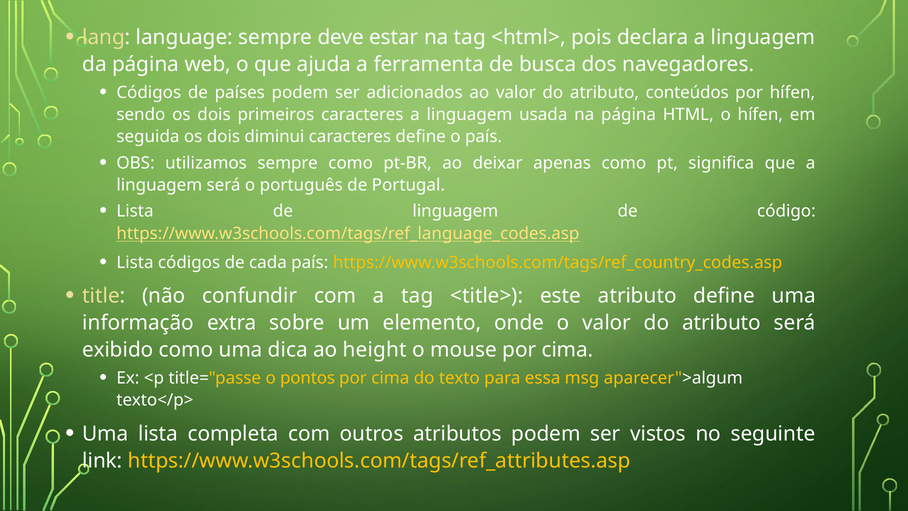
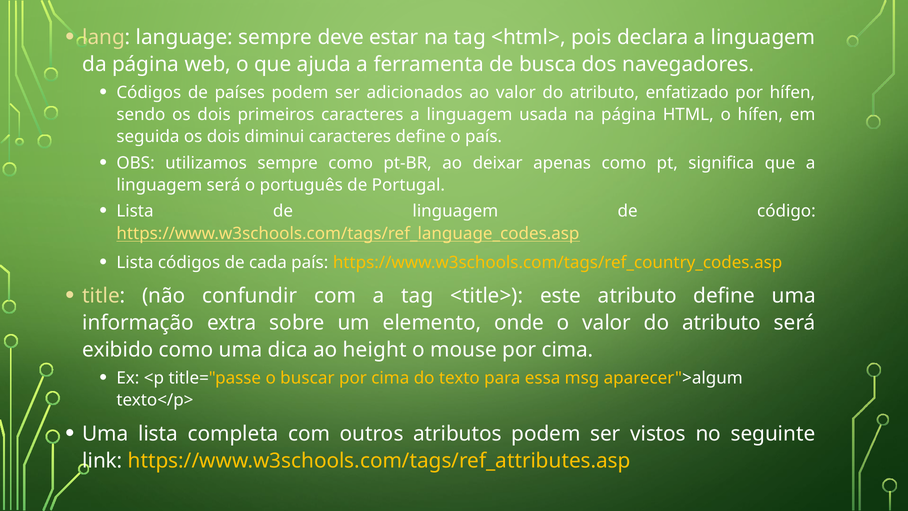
conteúdos: conteúdos -> enfatizado (687, 92)
pontos: pontos -> buscar (307, 378)
